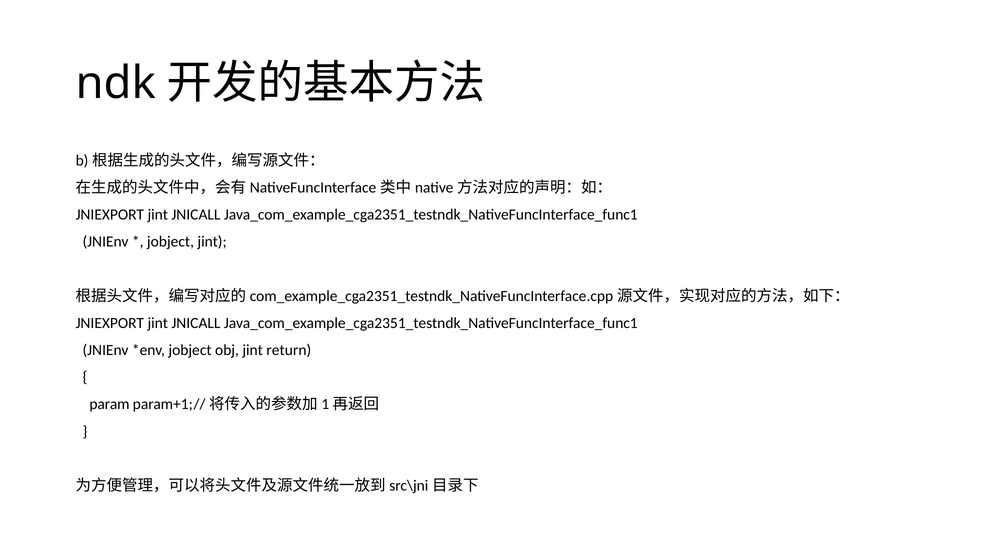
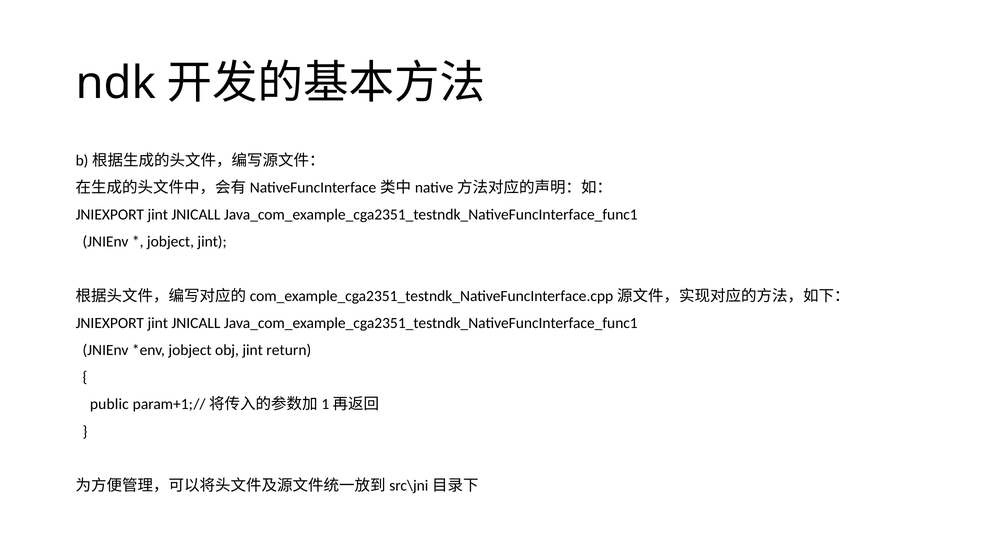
param: param -> public (109, 404)
